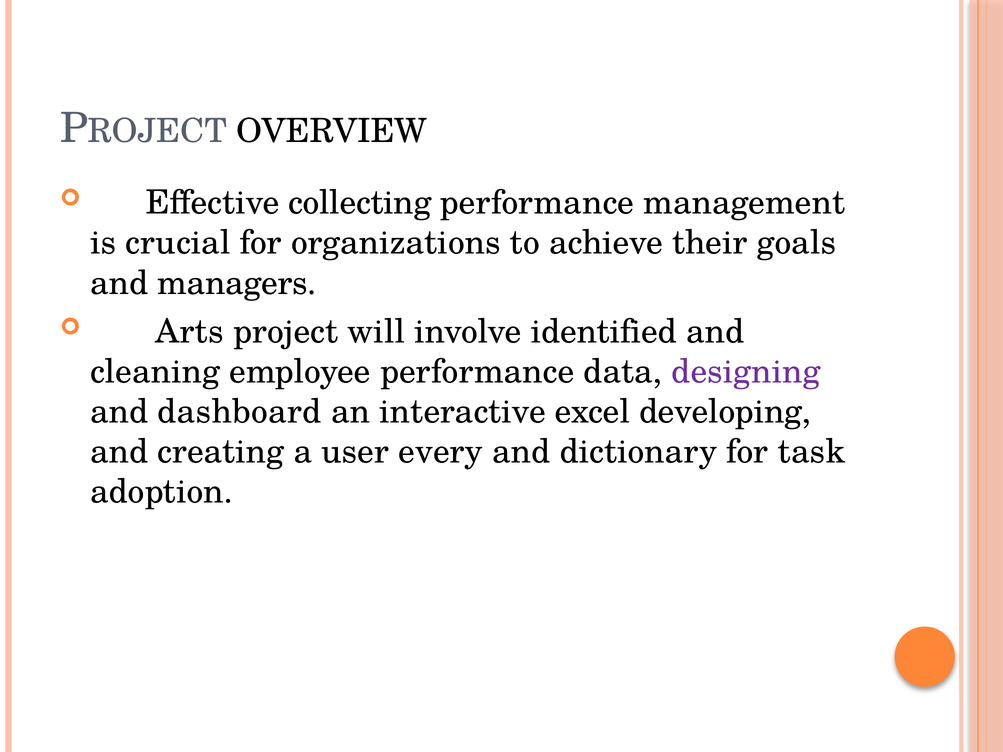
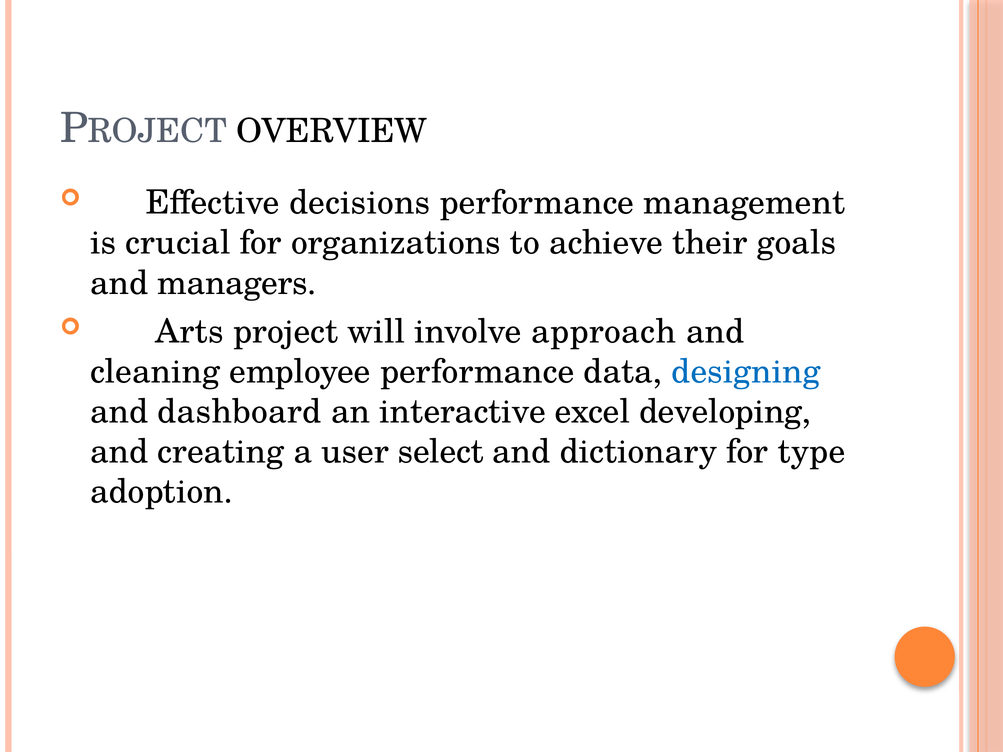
collecting: collecting -> decisions (360, 203)
identified: identified -> approach (604, 332)
designing colour: purple -> blue (746, 372)
every: every -> select (441, 452)
task: task -> type (812, 452)
